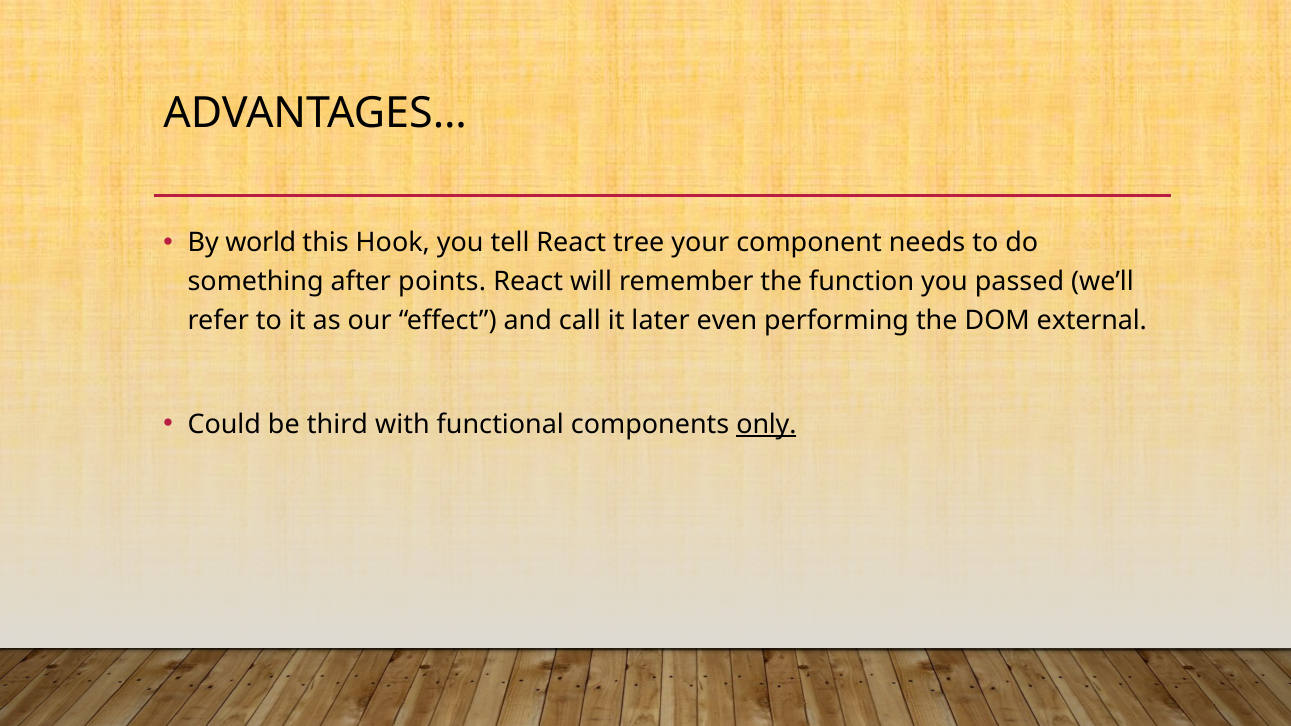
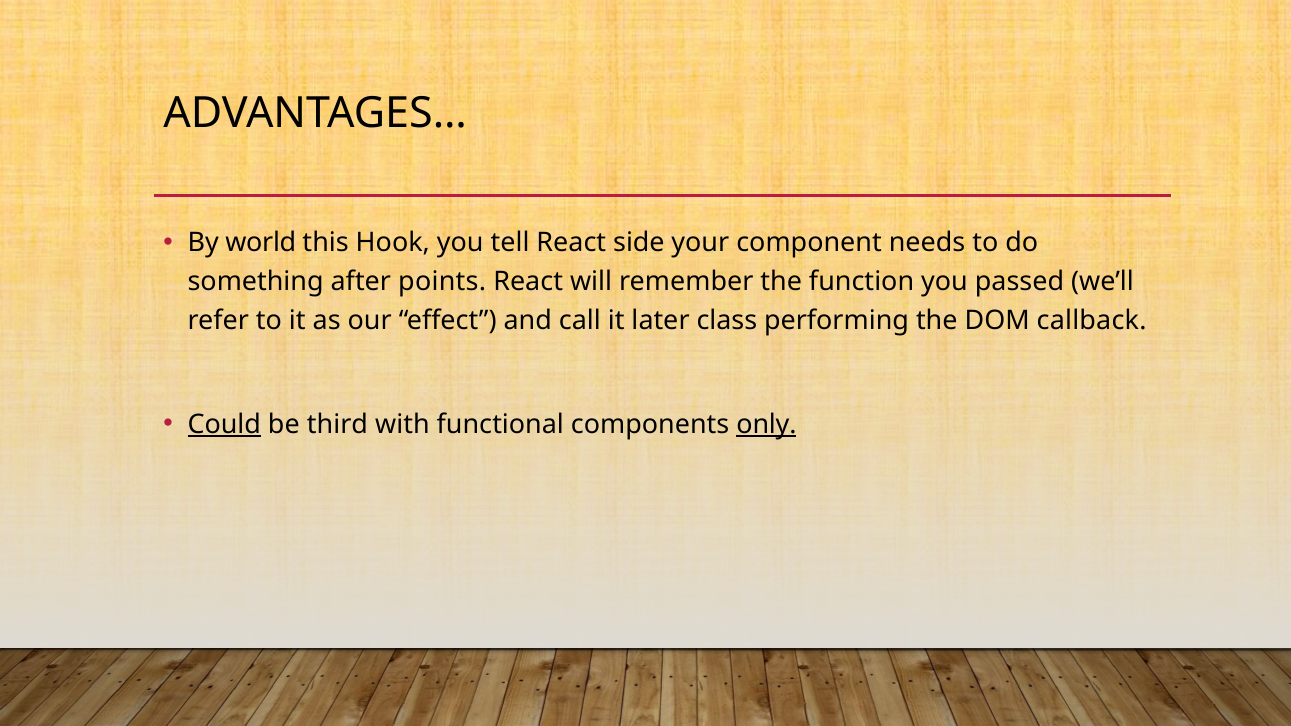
tree: tree -> side (639, 243)
even: even -> class (727, 320)
external: external -> callback (1092, 320)
Could underline: none -> present (224, 425)
